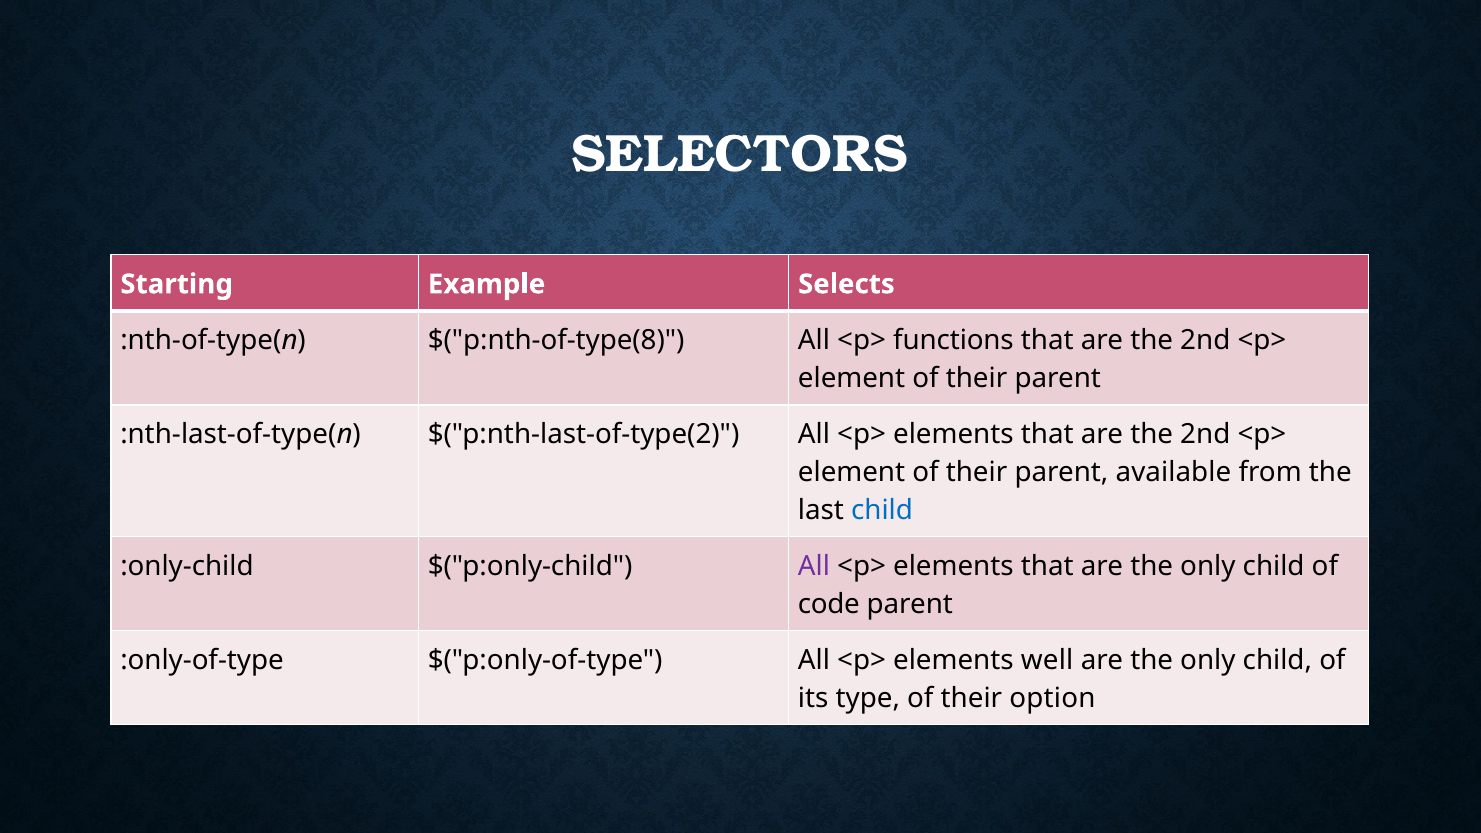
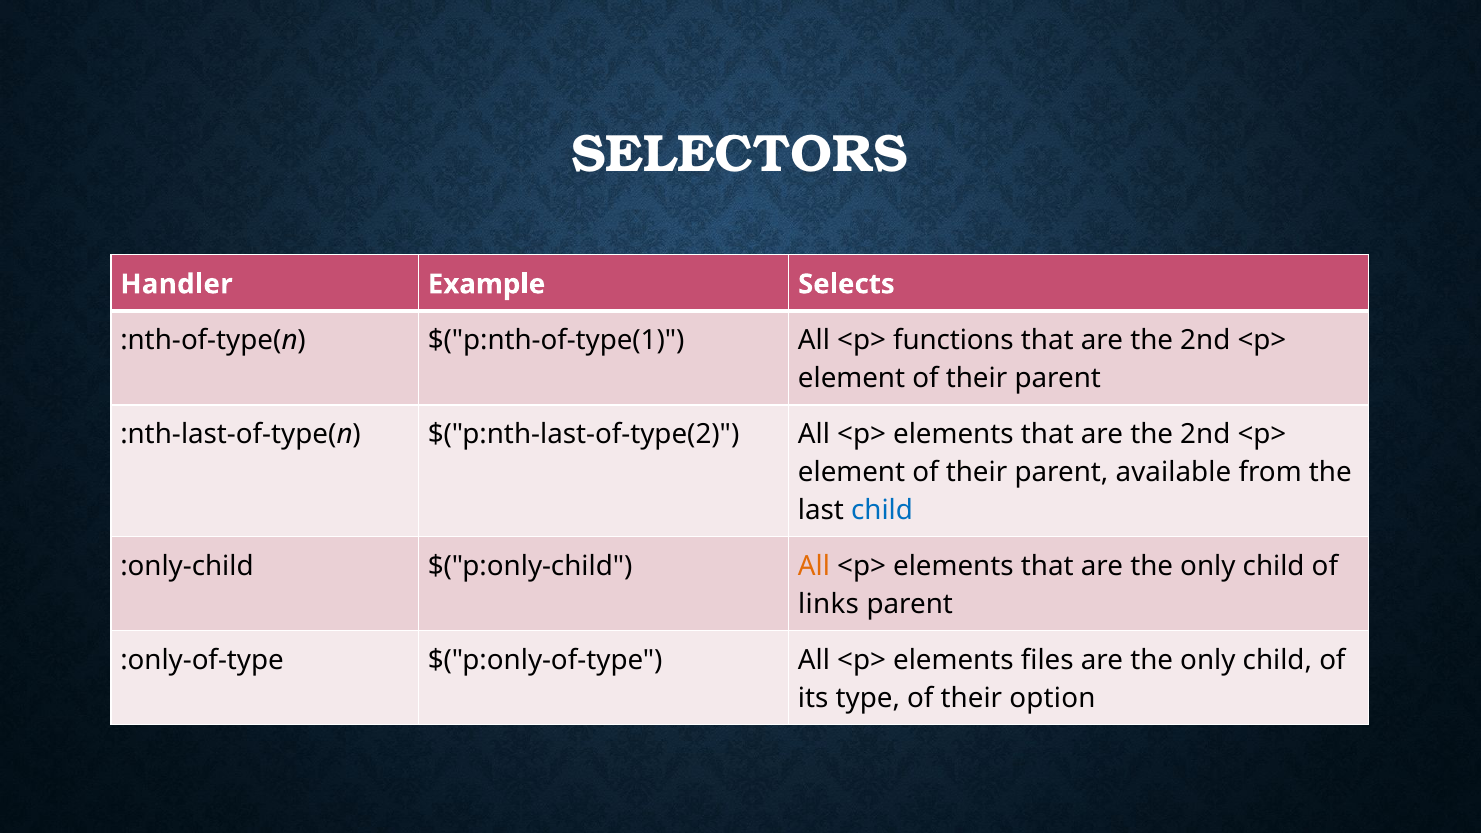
Starting: Starting -> Handler (176, 284)
$("p:nth-of-type(8: $("p:nth-of-type(8 -> $("p:nth-of-type(1 (556, 341)
All colour: purple -> orange (814, 566)
code: code -> links (829, 604)
well: well -> files (1047, 660)
